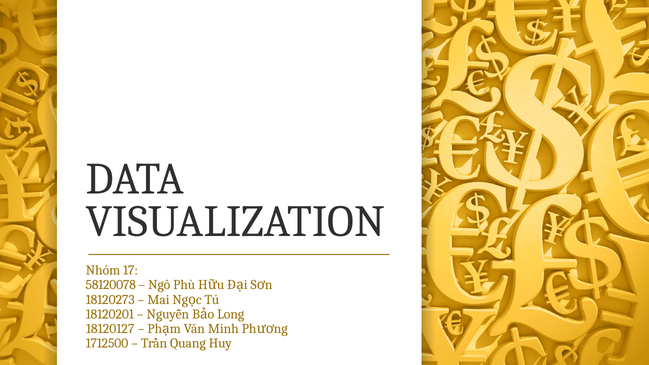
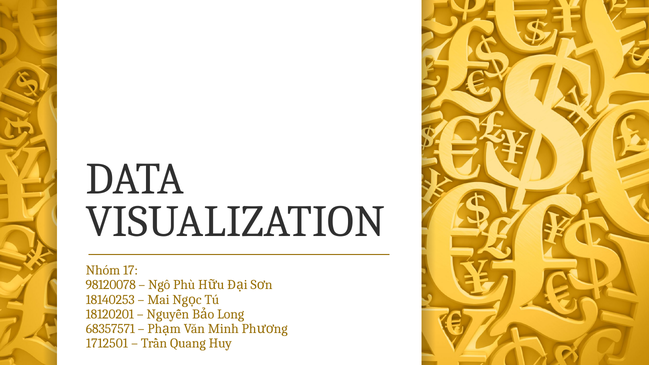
58120078: 58120078 -> 98120078 (111, 285)
18120273: 18120273 -> 18140253 (110, 300)
18120127: 18120127 -> 68357571 (110, 329)
1712500: 1712500 -> 1712501 (107, 344)
